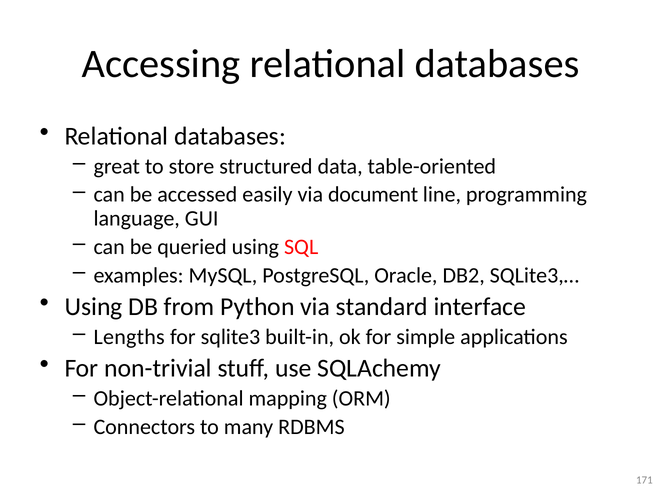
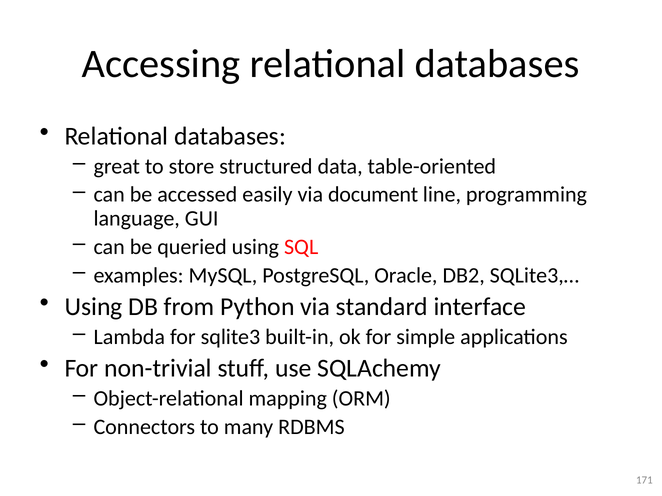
Lengths: Lengths -> Lambda (129, 337)
